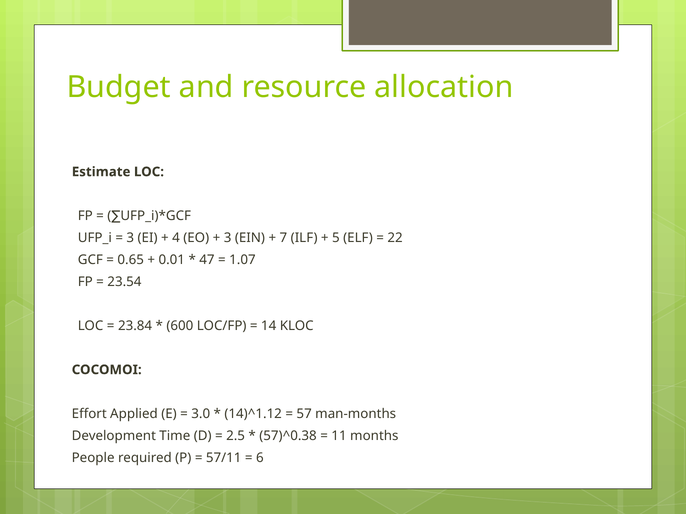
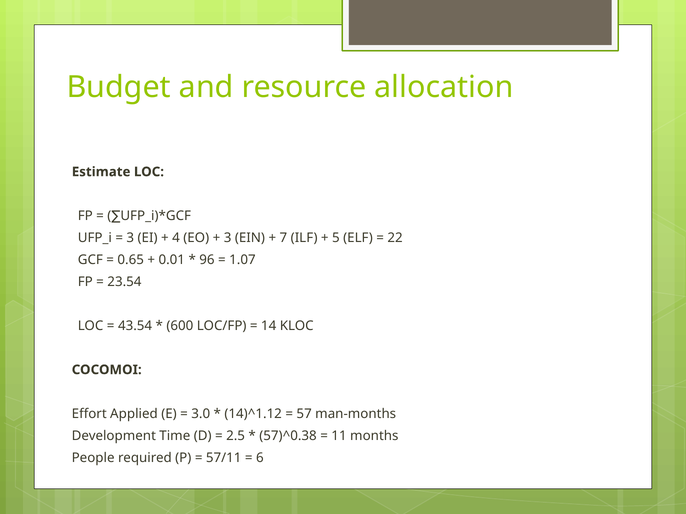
47: 47 -> 96 (207, 260)
23.84: 23.84 -> 43.54 (135, 326)
